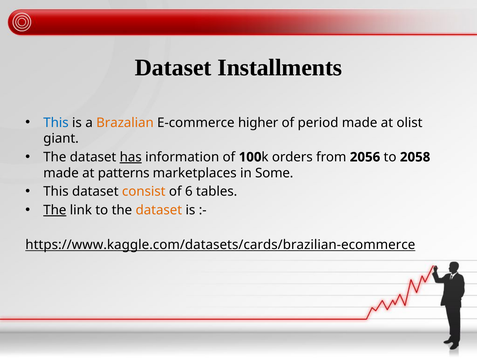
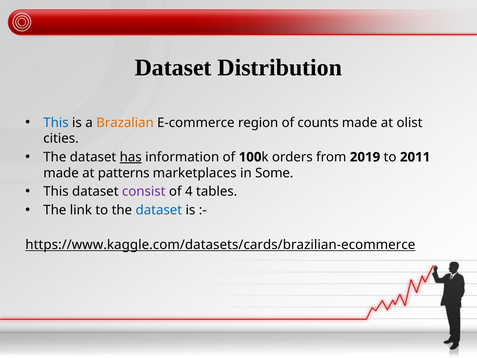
Installments: Installments -> Distribution (280, 68)
higher: higher -> region (258, 123)
period: period -> counts (318, 123)
giant: giant -> cities (61, 138)
2056: 2056 -> 2019 (365, 157)
2058: 2058 -> 2011 (415, 157)
consist colour: orange -> purple (144, 191)
6: 6 -> 4 (189, 191)
The underline: present -> none (55, 210)
dataset colour: orange -> blue (159, 210)
